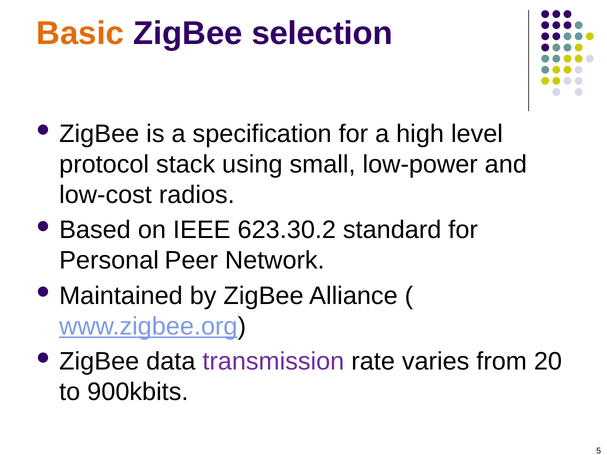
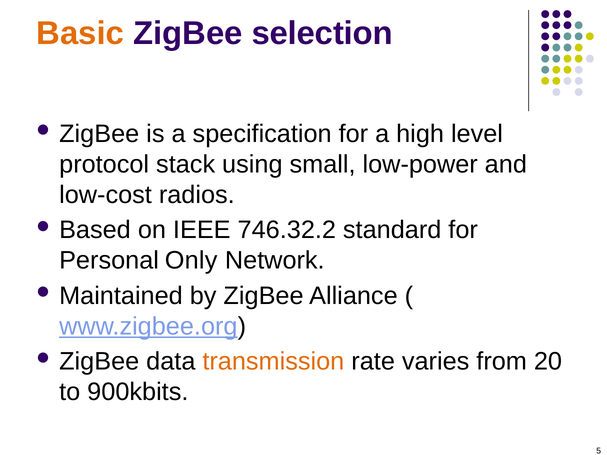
623.30.2: 623.30.2 -> 746.32.2 (287, 230)
Peer: Peer -> Only (191, 261)
transmission colour: purple -> orange (273, 362)
